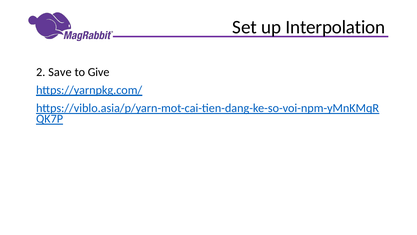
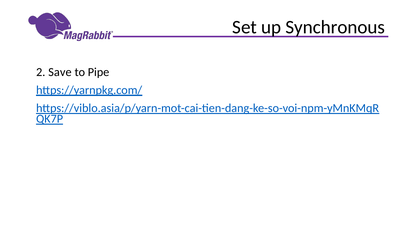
Interpolation: Interpolation -> Synchronous (335, 27)
Give: Give -> Pipe (99, 72)
